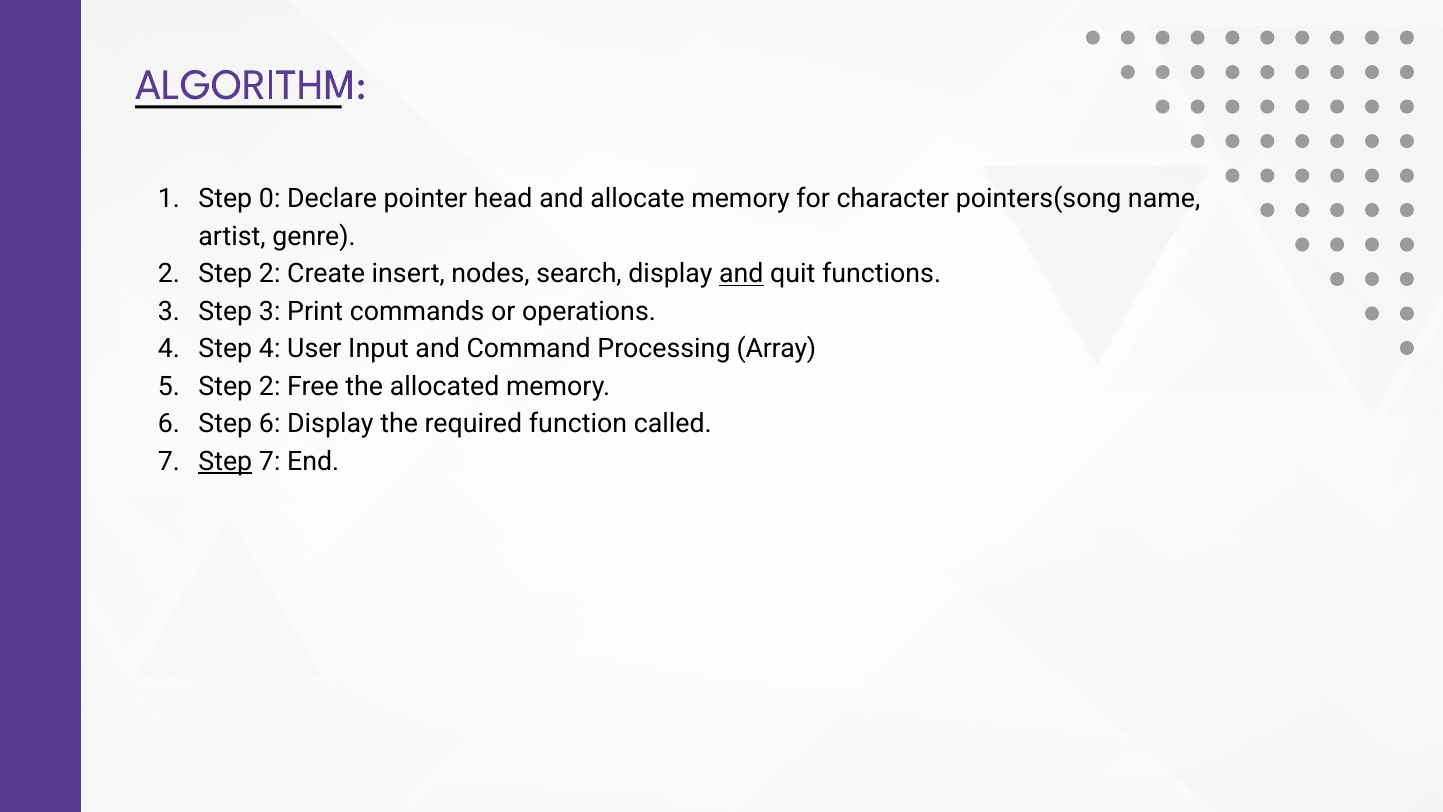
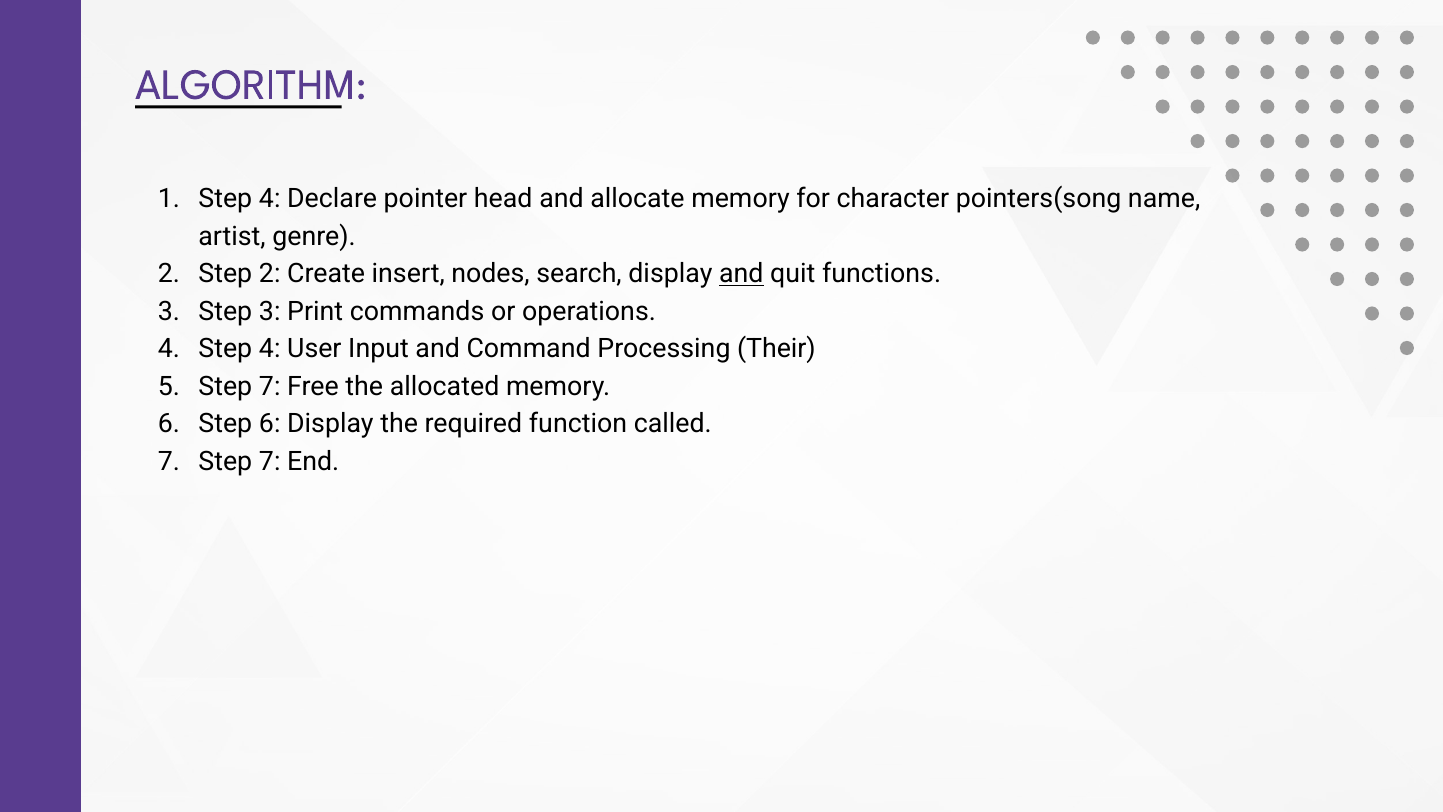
1 Step 0: 0 -> 4 (270, 199)
Array: Array -> Their (776, 349)
5 Step 2: 2 -> 7 (270, 386)
Step underline: present -> none (225, 461)
